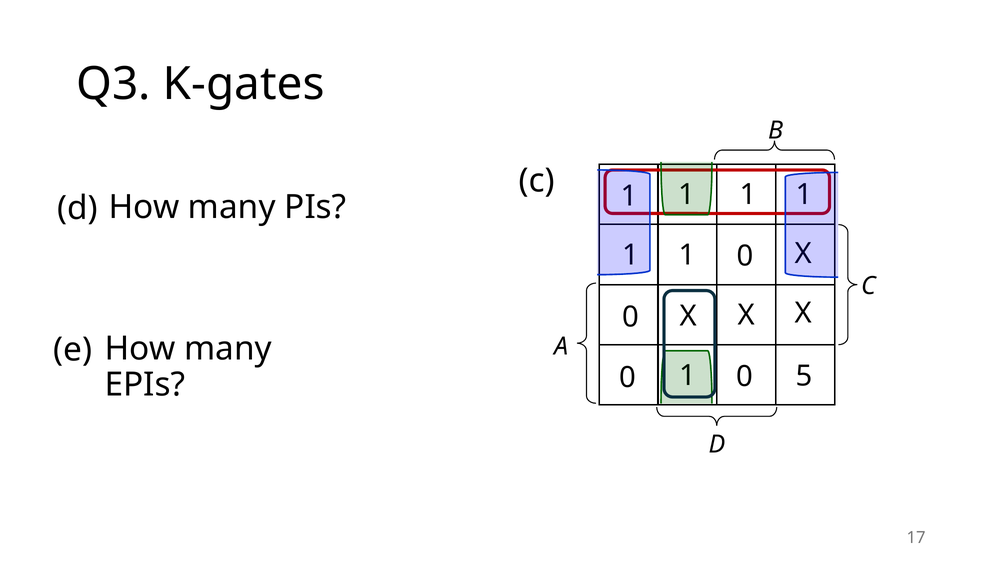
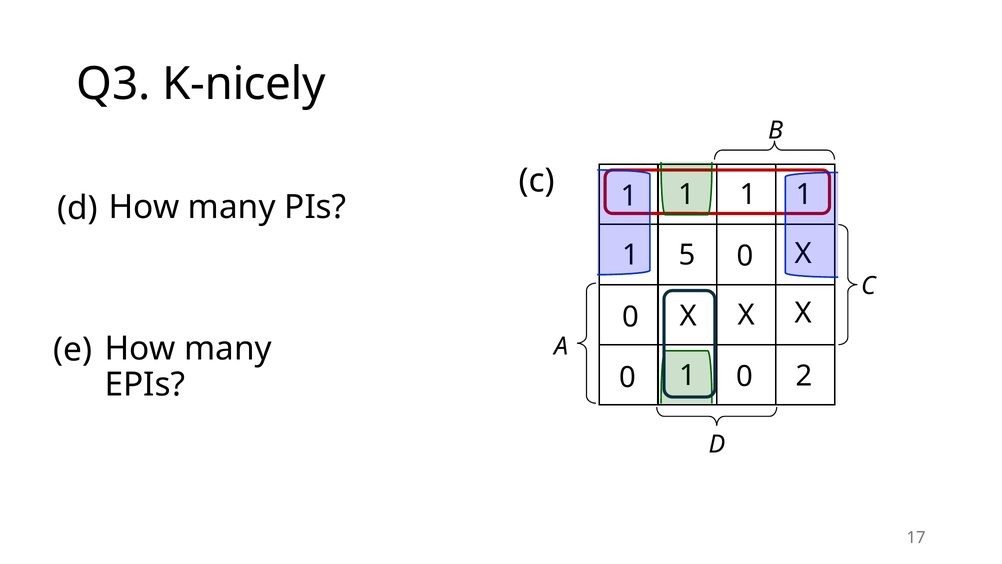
K-gates: K-gates -> K-nicely (244, 84)
1: 1 -> 5 (687, 255)
5: 5 -> 2 (804, 376)
